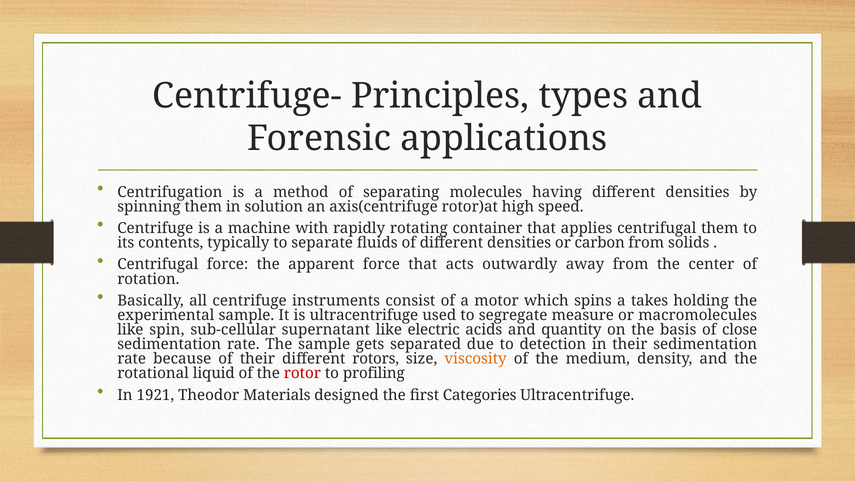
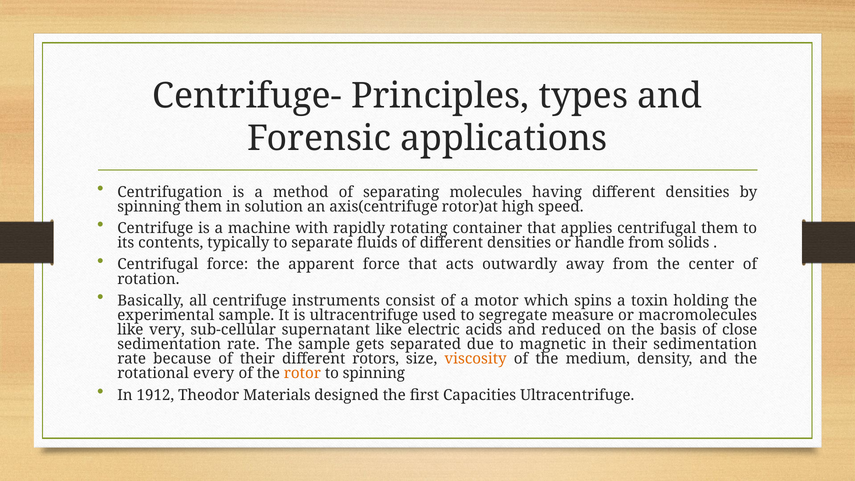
carbon: carbon -> handle (600, 243)
takes: takes -> toxin (650, 301)
spin: spin -> very (167, 330)
quantity: quantity -> reduced (571, 330)
detection: detection -> magnetic (553, 344)
liquid: liquid -> every (214, 373)
rotor colour: red -> orange (302, 373)
to profiling: profiling -> spinning (374, 373)
1921: 1921 -> 1912 (155, 395)
Categories: Categories -> Capacities (480, 395)
